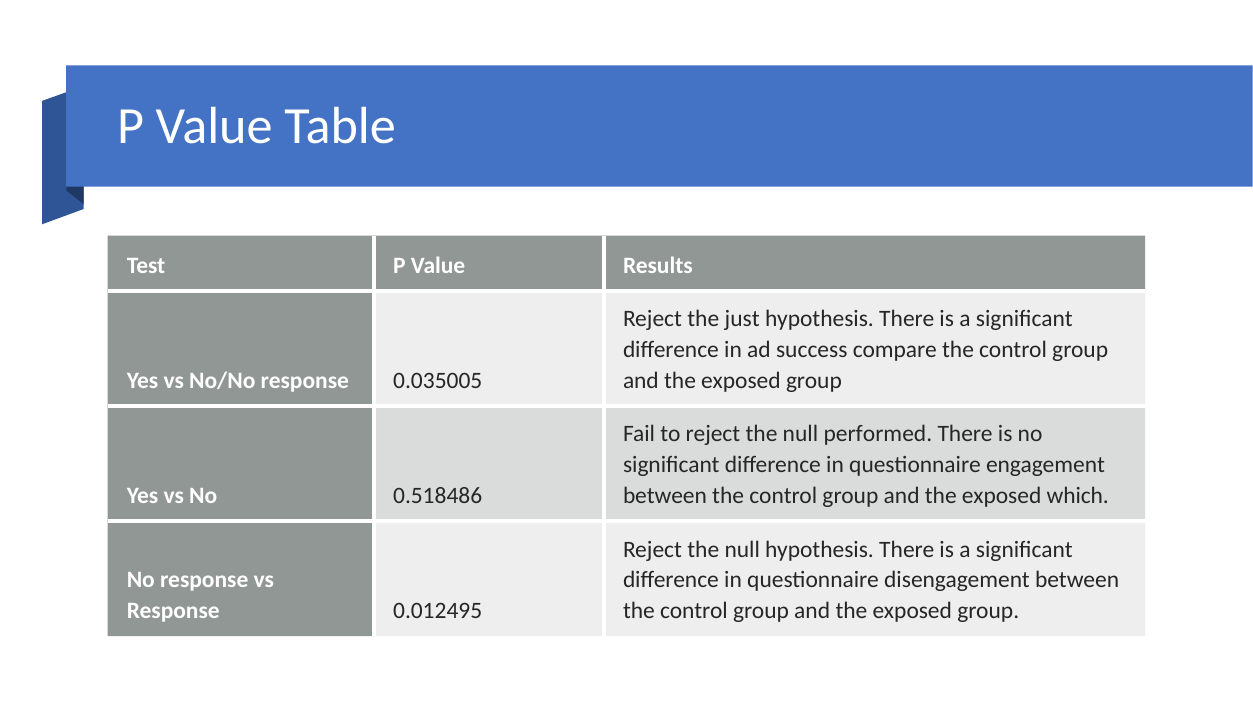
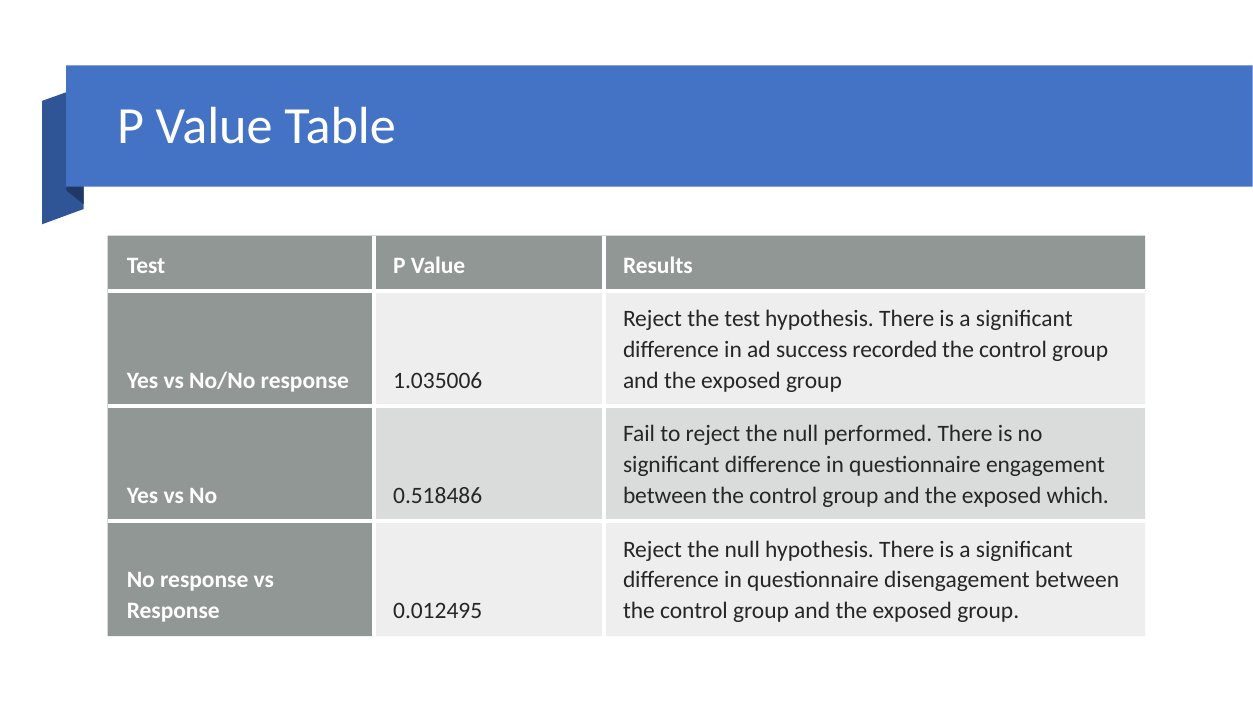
the just: just -> test (742, 319)
compare: compare -> recorded (895, 350)
0.035005: 0.035005 -> 1.035006 (438, 380)
